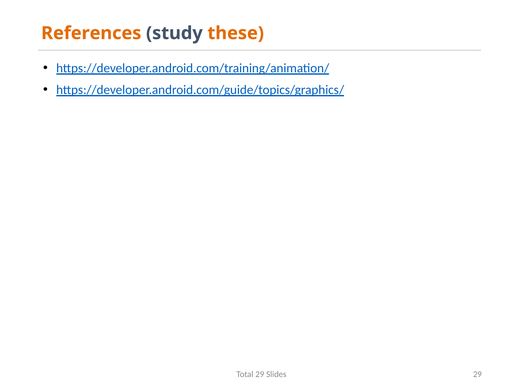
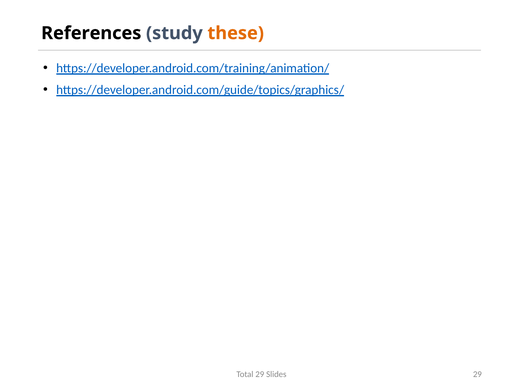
References colour: orange -> black (91, 33)
